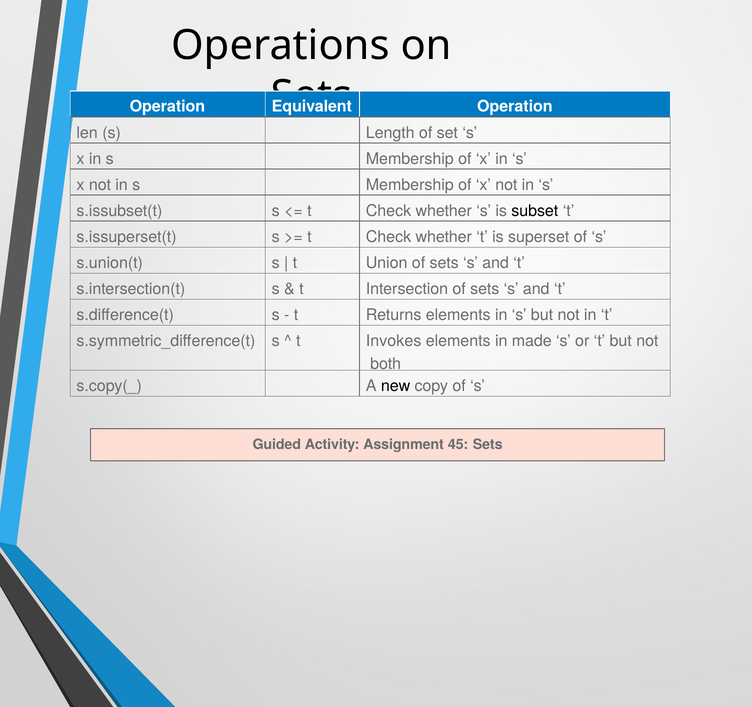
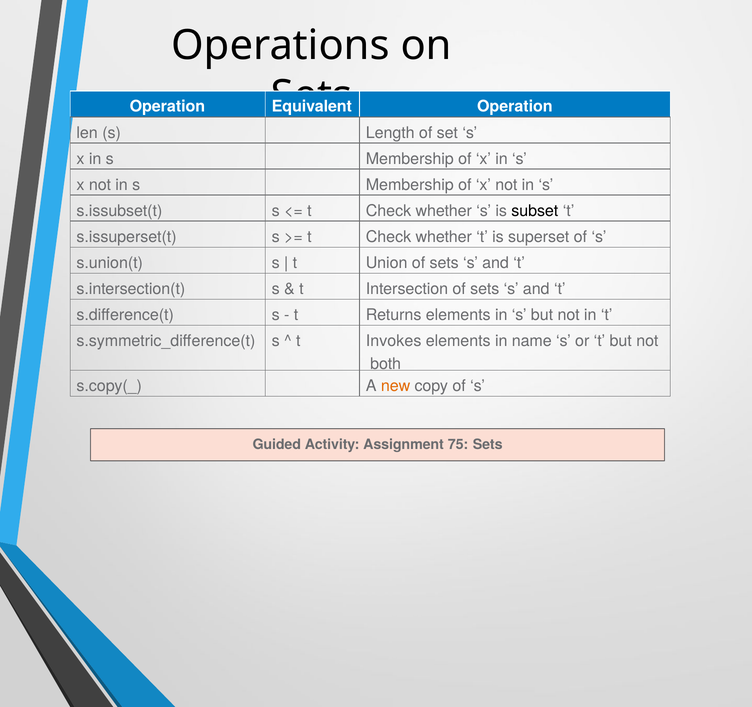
made: made -> name (532, 341)
new colour: black -> orange (396, 386)
45: 45 -> 75 (458, 445)
